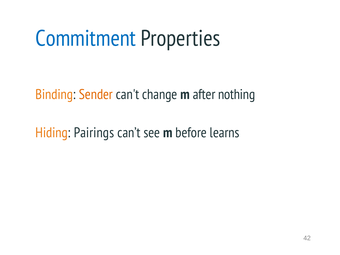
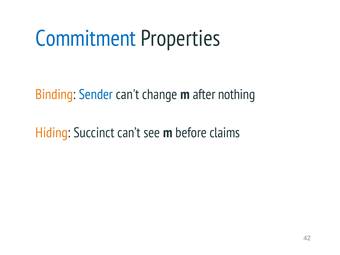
Sender colour: orange -> blue (96, 94)
Pairings: Pairings -> Succinct (94, 133)
learns: learns -> claims (225, 133)
